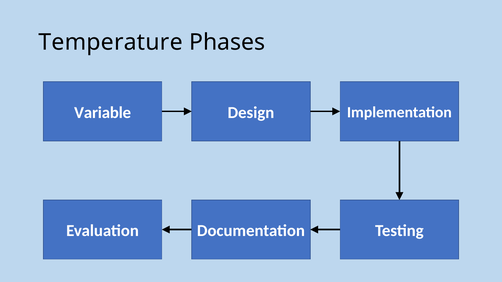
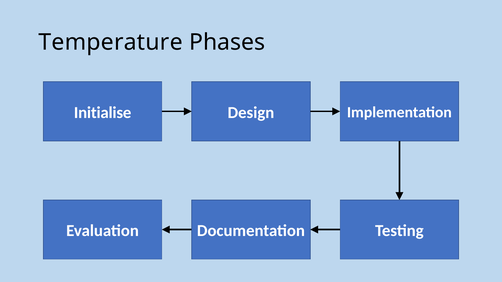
Variable: Variable -> Initialise (103, 113)
